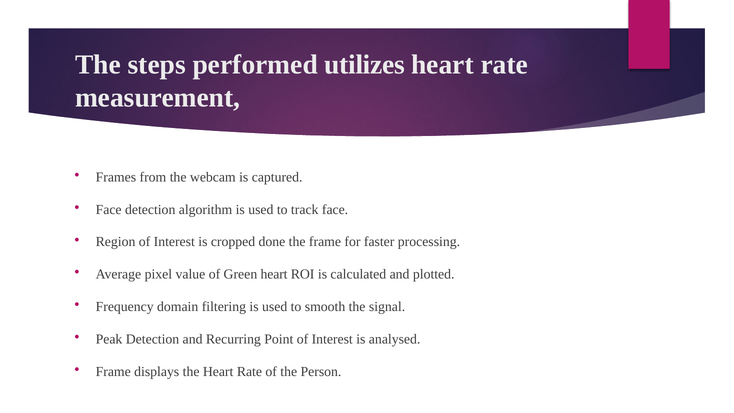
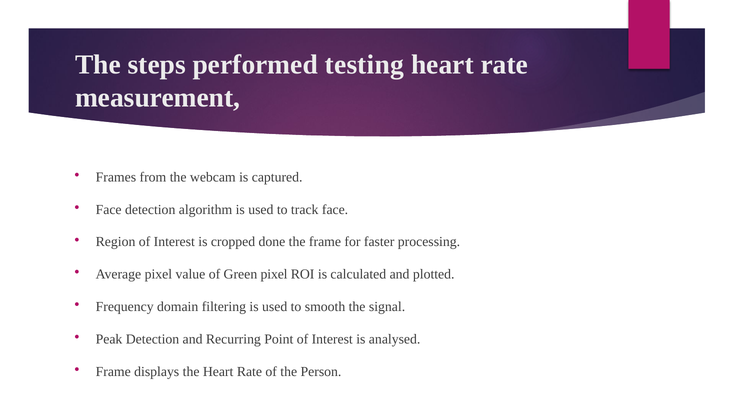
utilizes: utilizes -> testing (364, 65)
Green heart: heart -> pixel (274, 274)
